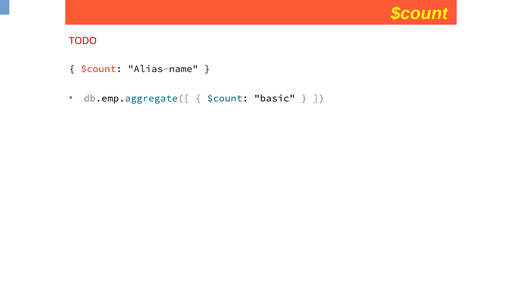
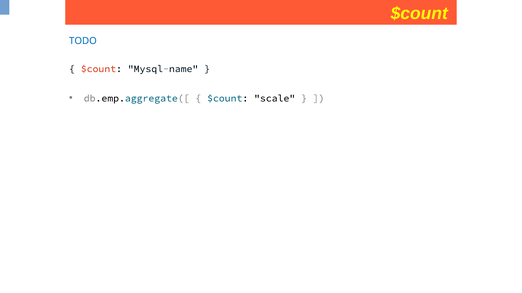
TODO colour: red -> blue (83, 41)
Alias-name: Alias-name -> Mysql-name (163, 69)
basic: basic -> scale (275, 98)
